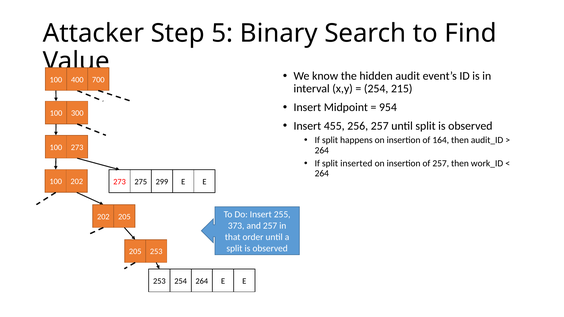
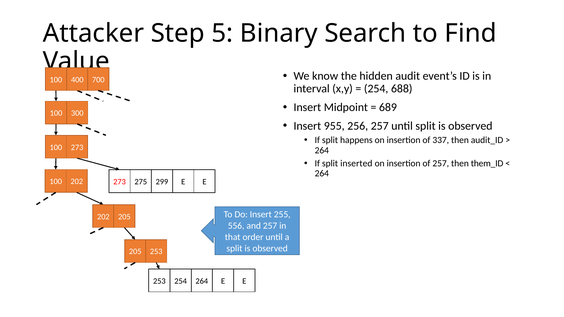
215: 215 -> 688 (402, 89)
954: 954 -> 689 (388, 107)
455: 455 -> 955 (334, 126)
164: 164 -> 337 (441, 140)
work_ID: work_ID -> them_ID (487, 163)
373: 373 -> 556 (236, 226)
